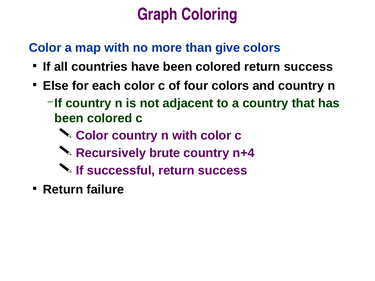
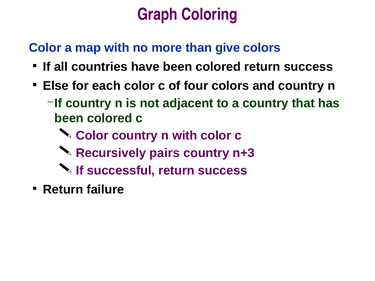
brute: brute -> pairs (165, 153)
n+4: n+4 -> n+3 (244, 153)
